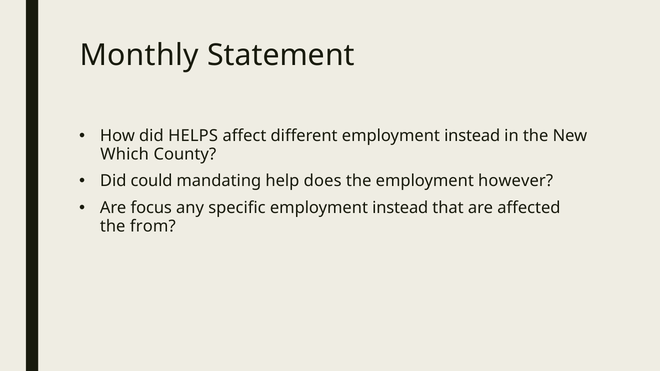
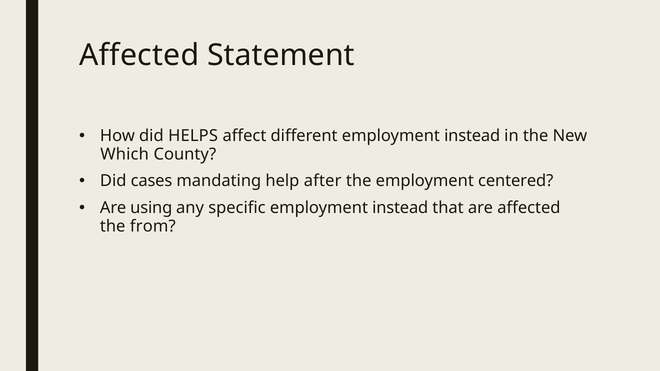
Monthly: Monthly -> Affected (139, 55)
could: could -> cases (151, 181)
does: does -> after (323, 181)
however: however -> centered (516, 181)
focus: focus -> using (151, 208)
